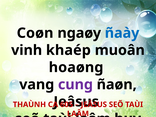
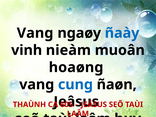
Coøn: Coøn -> Vang (35, 33)
khaép: khaép -> nieàm (68, 50)
cung colour: purple -> blue (75, 85)
